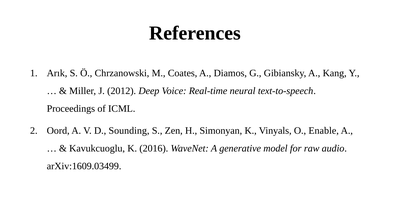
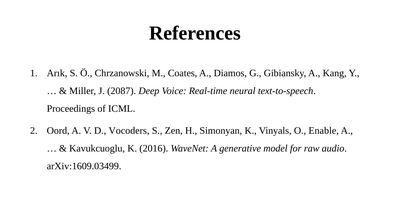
2012: 2012 -> 2087 (122, 91)
Sounding: Sounding -> Vocoders (129, 131)
